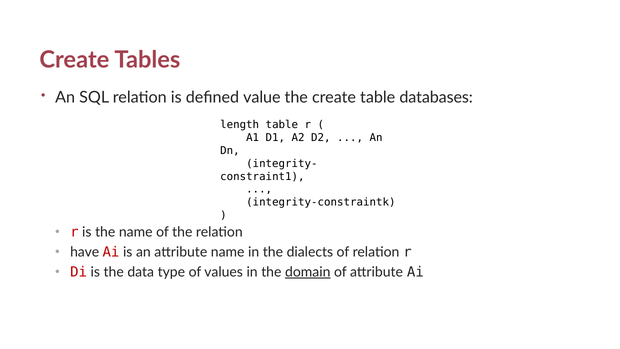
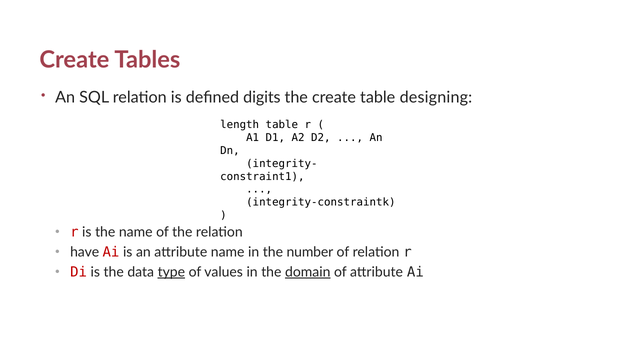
value: value -> digits (262, 98)
databases: databases -> designing (436, 98)
dialects: dialects -> number (310, 252)
type underline: none -> present (171, 272)
